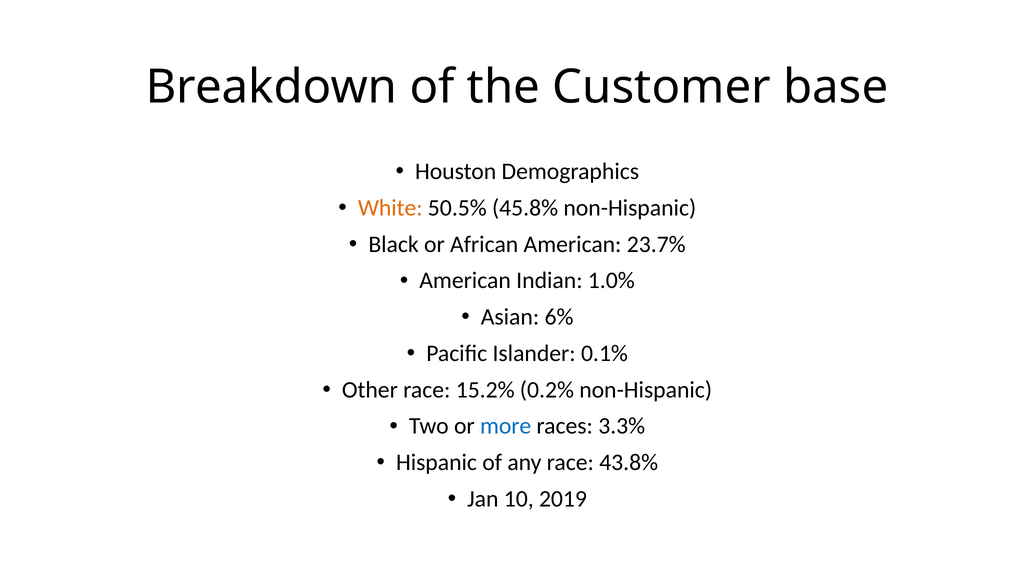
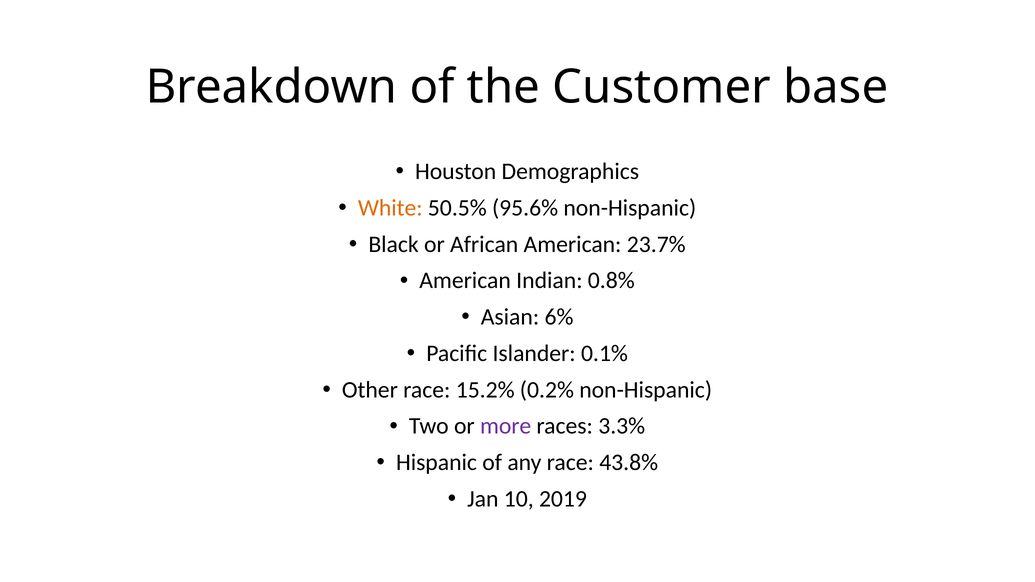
45.8%: 45.8% -> 95.6% (525, 208)
1.0%: 1.0% -> 0.8% (611, 281)
more colour: blue -> purple (506, 426)
